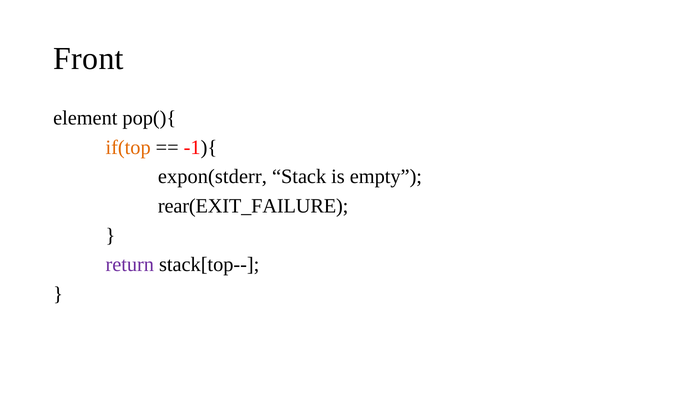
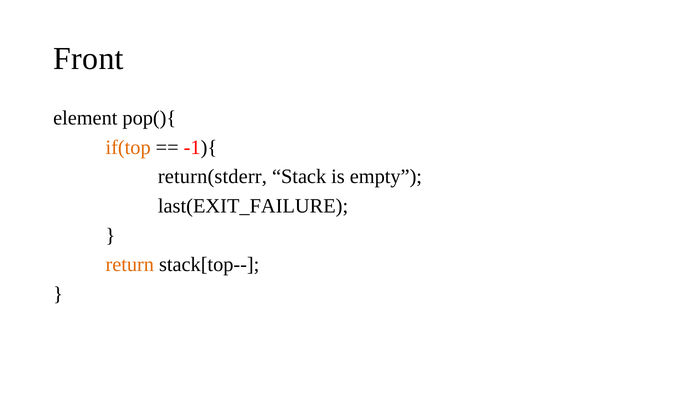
expon(stderr: expon(stderr -> return(stderr (212, 177)
rear(EXIT_FAILURE: rear(EXIT_FAILURE -> last(EXIT_FAILURE (253, 206)
return colour: purple -> orange (130, 264)
